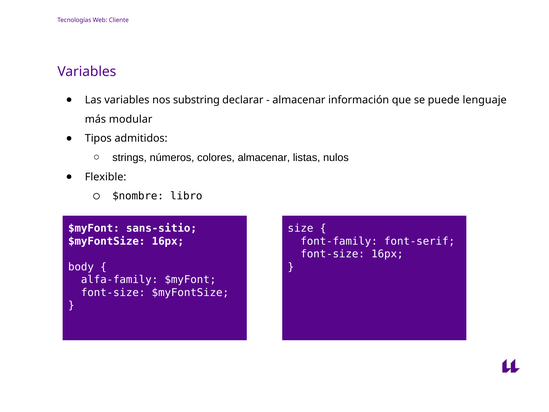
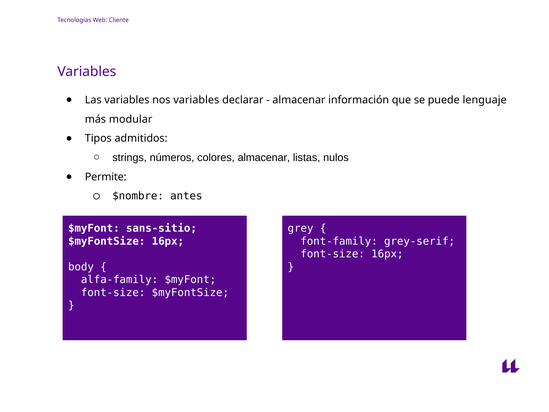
nos substring: substring -> variables (196, 100)
Flexible: Flexible -> Permite (106, 177)
libro: libro -> antes (186, 196)
size: size -> grey (301, 228)
font-serif: font-serif -> grey-serif (420, 241)
